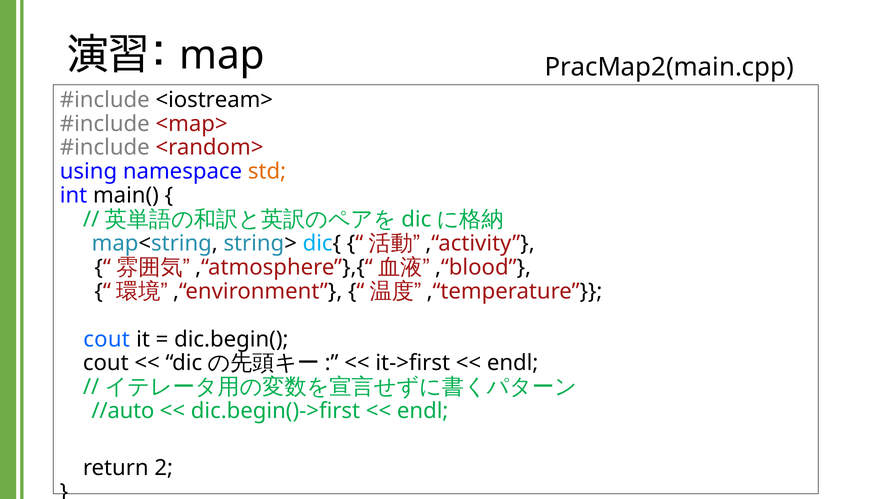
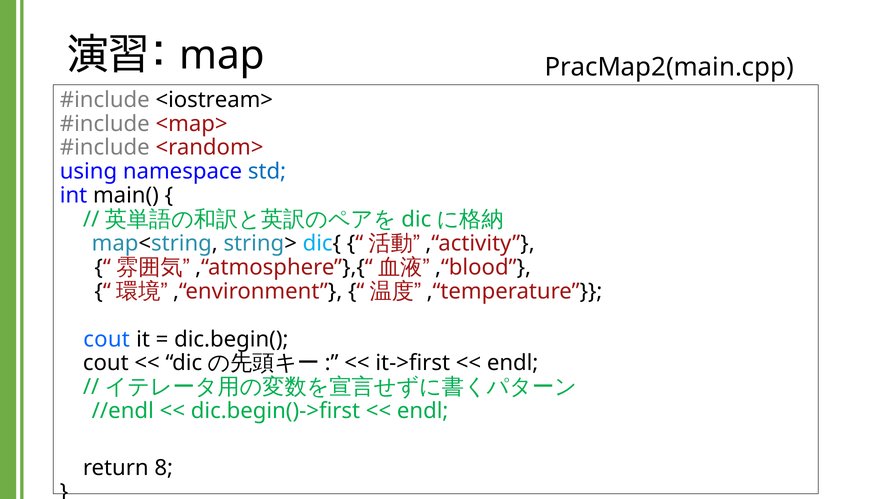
std colour: orange -> blue (267, 172)
//auto: //auto -> //endl (123, 411)
2: 2 -> 8 (164, 468)
